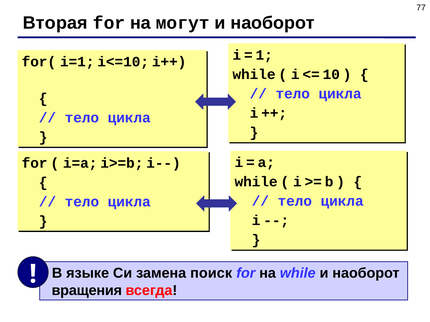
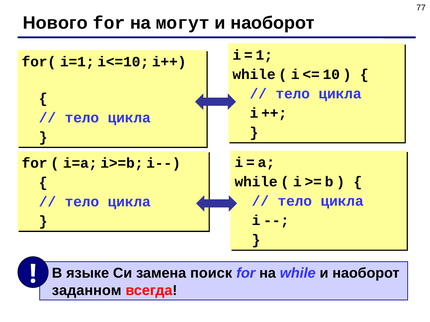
Вторая: Вторая -> Нового (55, 23)
вращения: вращения -> заданном (87, 291)
